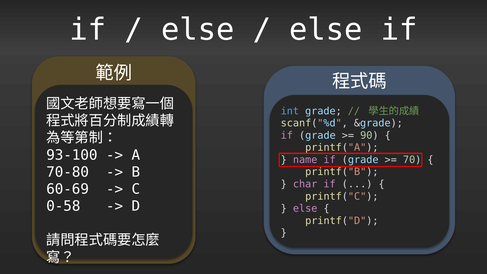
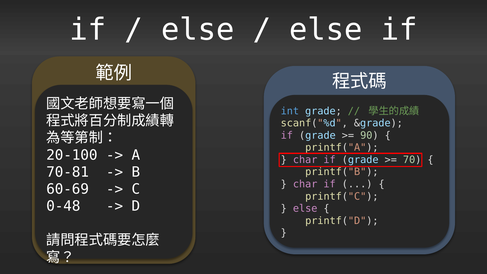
93-100: 93-100 -> 20-100 (72, 155)
name: name -> char (305, 160)
70-80: 70-80 -> 70-81 (68, 172)
0-58: 0-58 -> 0-48 (63, 206)
